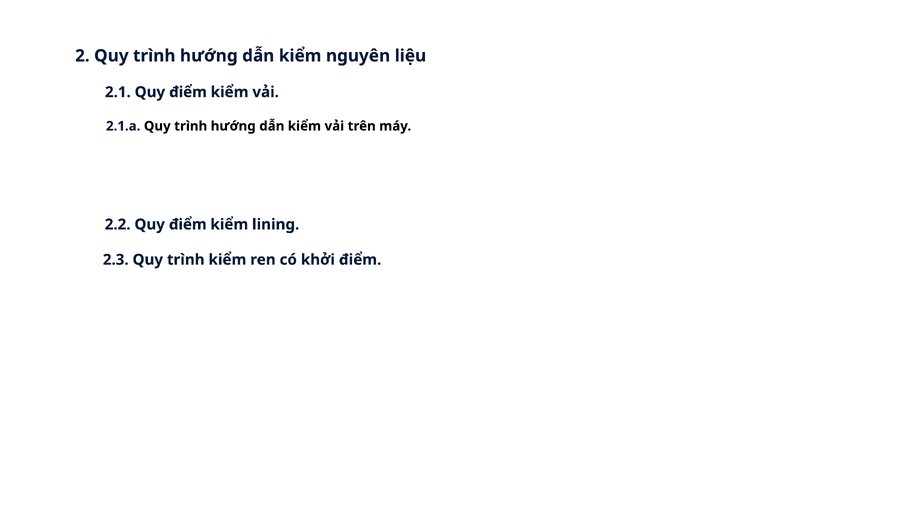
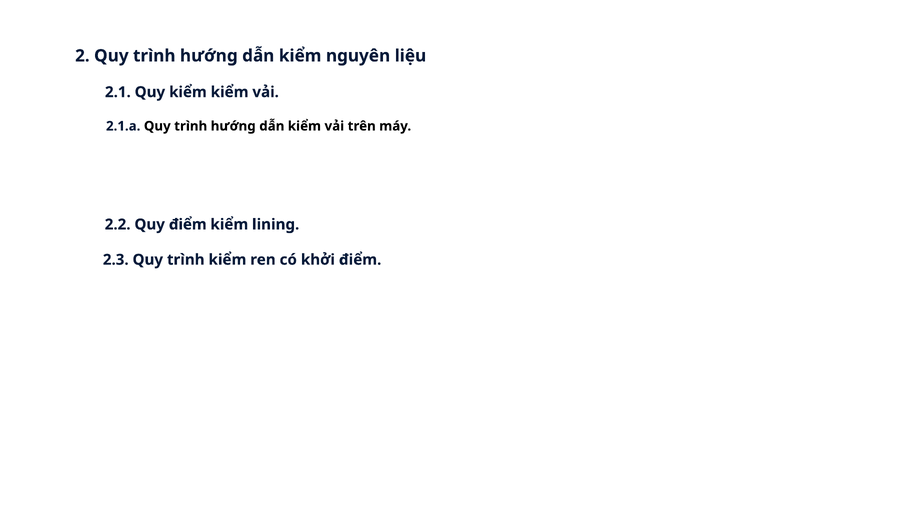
2.1 Quy điểm: điểm -> kiểm (188, 92)
